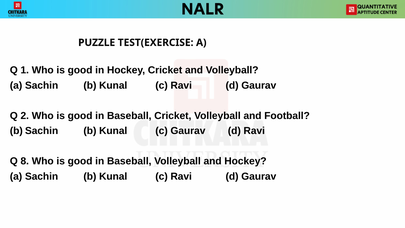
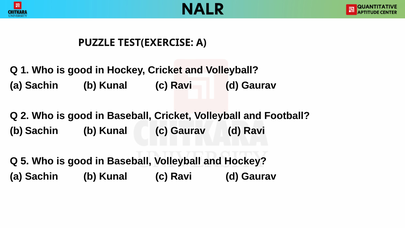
8: 8 -> 5 (25, 161)
